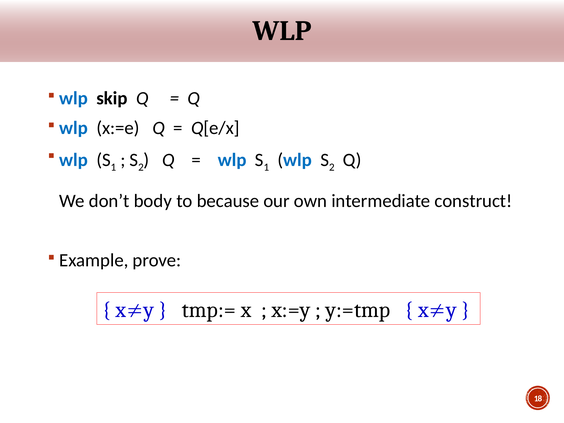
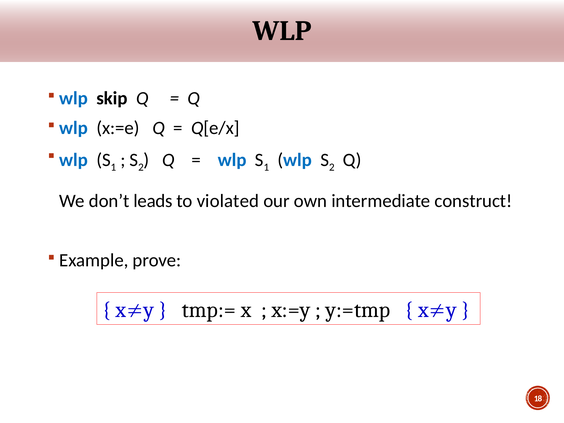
body: body -> leads (153, 201)
because: because -> violated (228, 201)
